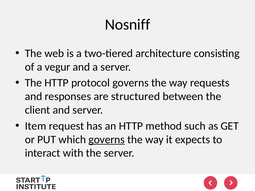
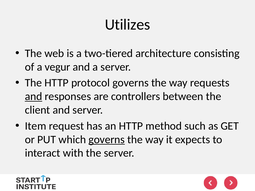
Nosniff: Nosniff -> Utilizes (128, 25)
and underline: none -> present (34, 97)
structured: structured -> controllers (136, 97)
